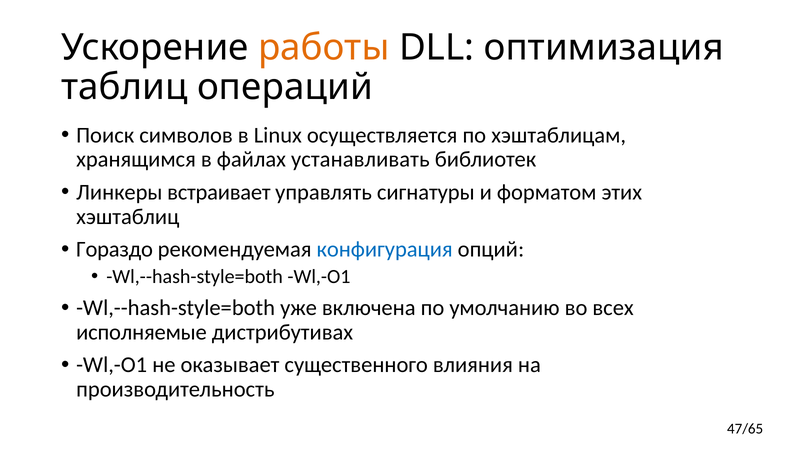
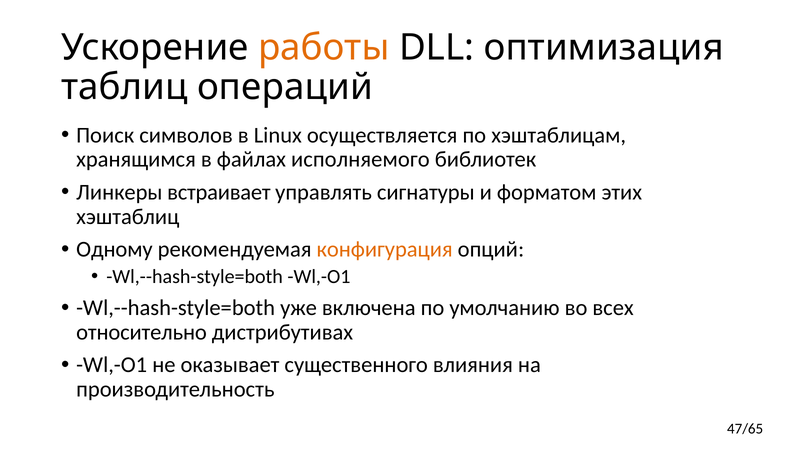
устанавливать: устанавливать -> исполняемого (360, 160)
Гораздо: Гораздо -> Одному (114, 249)
конфигурация colour: blue -> orange (385, 249)
исполняемые: исполняемые -> относительно (141, 332)
